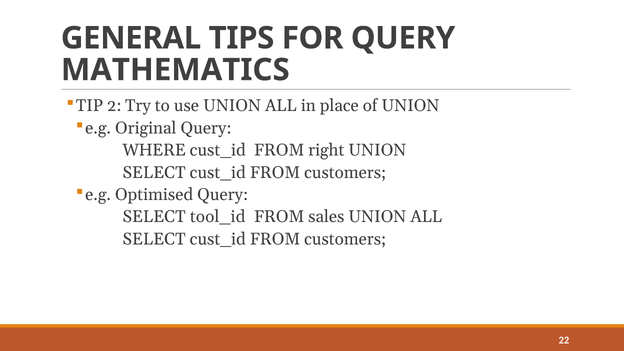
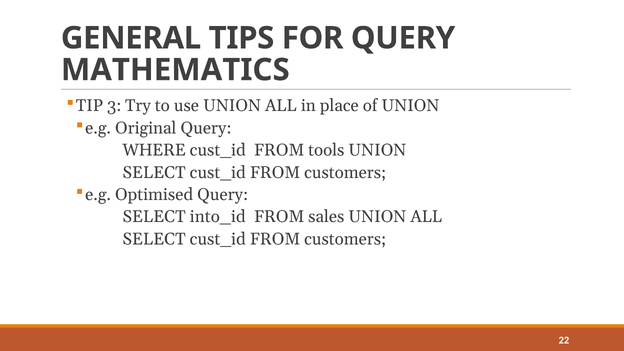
2: 2 -> 3 (114, 106)
right: right -> tools (326, 150)
tool_id: tool_id -> into_id (218, 217)
